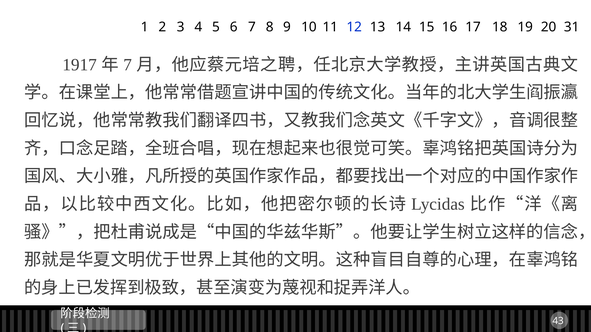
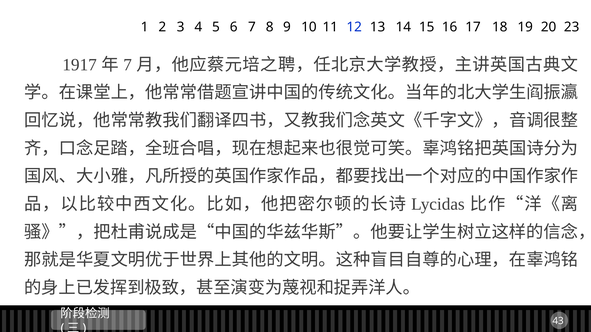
31: 31 -> 23 (572, 27)
